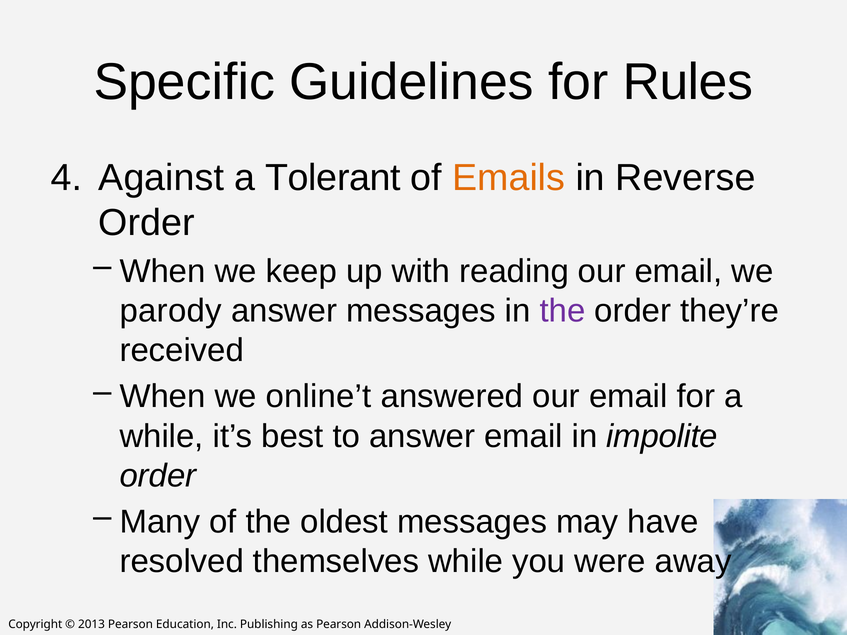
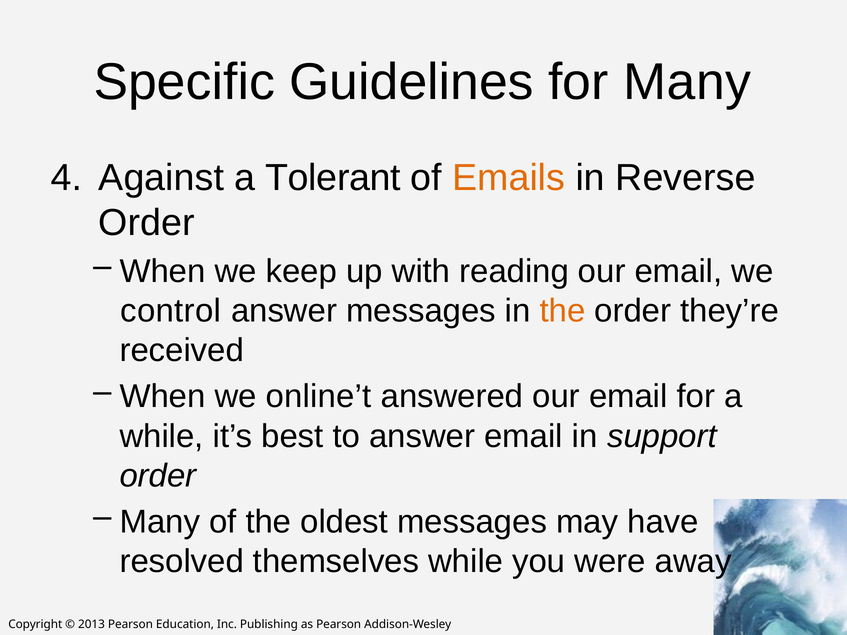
for Rules: Rules -> Many (687, 82)
parody: parody -> control (171, 311)
the colour: purple -> orange (563, 311)
impolite: impolite -> support (662, 436)
